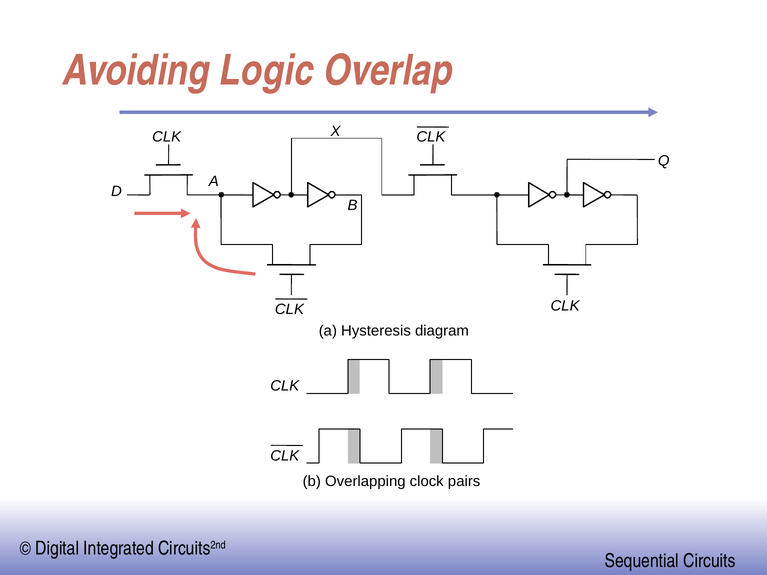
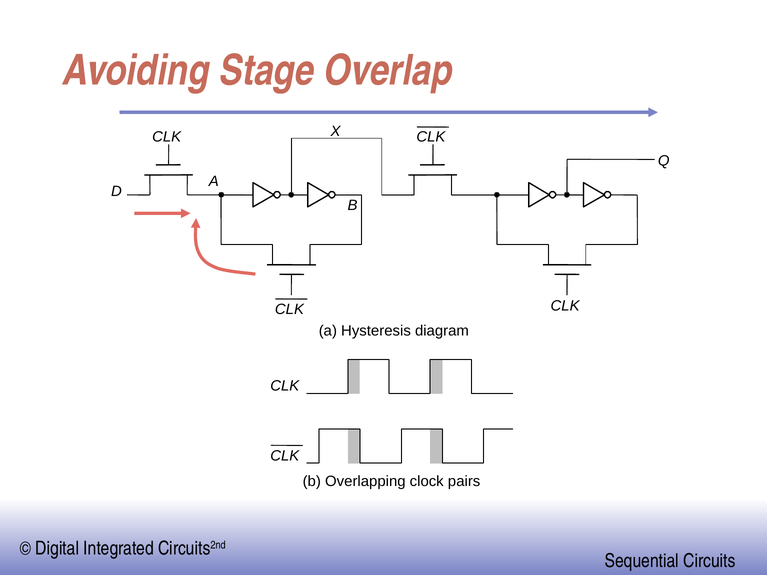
Logic: Logic -> Stage (267, 71)
